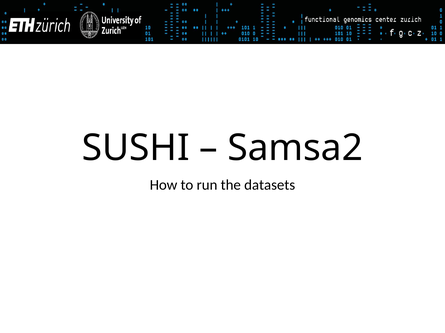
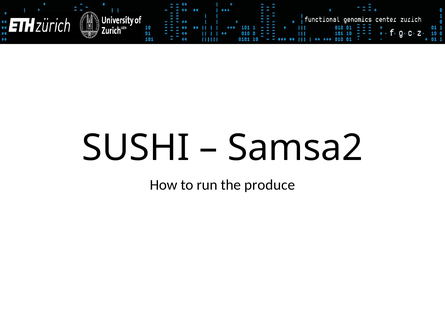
datasets: datasets -> produce (270, 185)
